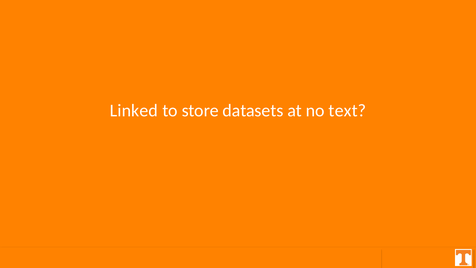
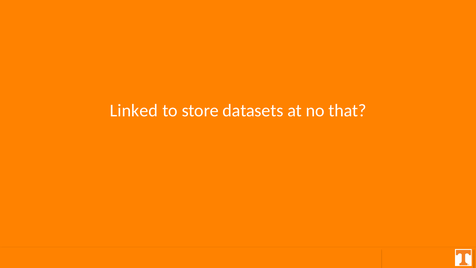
text: text -> that (348, 111)
